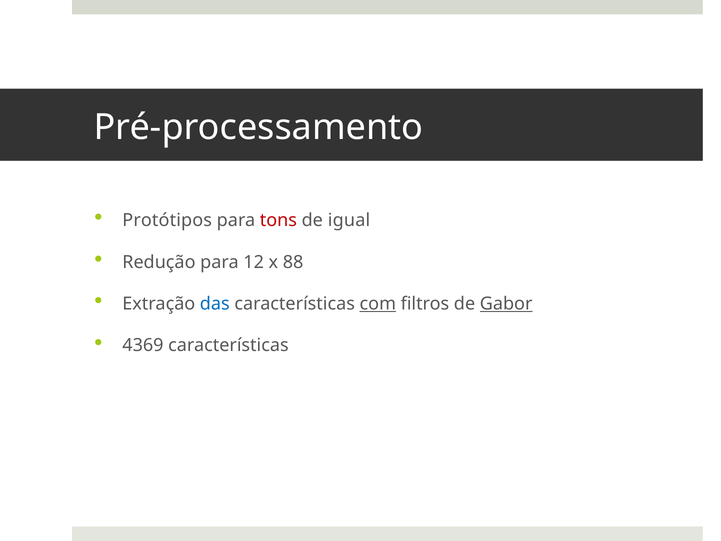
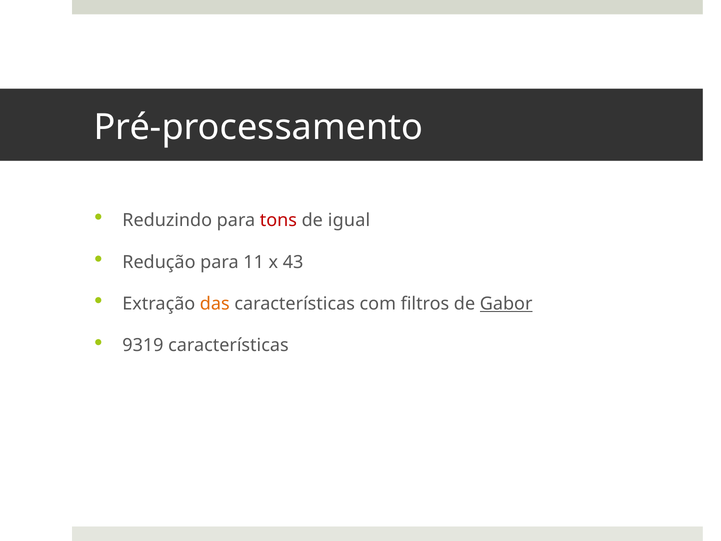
Protótipos: Protótipos -> Reduzindo (167, 220)
12: 12 -> 11 (254, 262)
88: 88 -> 43 (293, 262)
das colour: blue -> orange (215, 304)
com underline: present -> none (378, 304)
4369: 4369 -> 9319 (143, 345)
